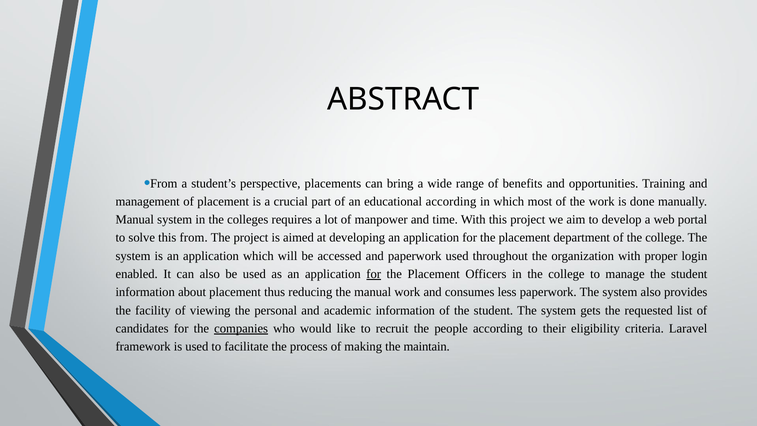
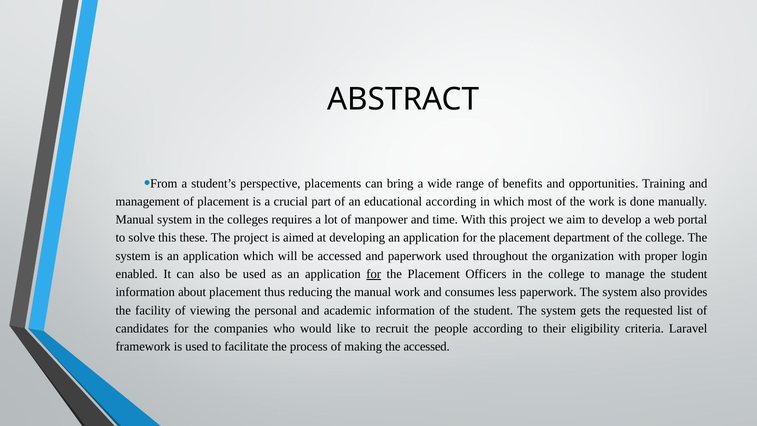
this from: from -> these (194, 238)
companies underline: present -> none (241, 328)
the maintain: maintain -> accessed (427, 347)
